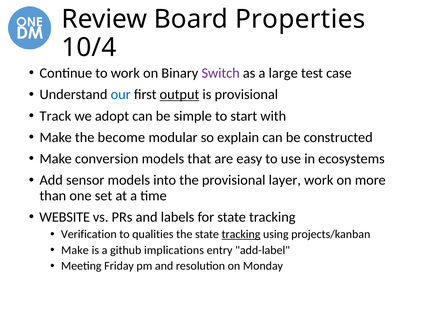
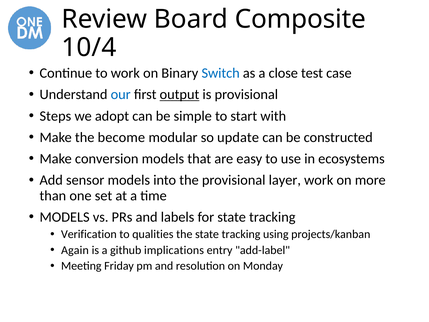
Properties: Properties -> Composite (300, 19)
Switch colour: purple -> blue (221, 73)
large: large -> close (283, 73)
Track: Track -> Steps (55, 116)
explain: explain -> update (238, 137)
WEBSITE: WEBSITE -> MODELS (65, 217)
tracking underline: present -> none (241, 234)
Make: Make -> Again (75, 250)
